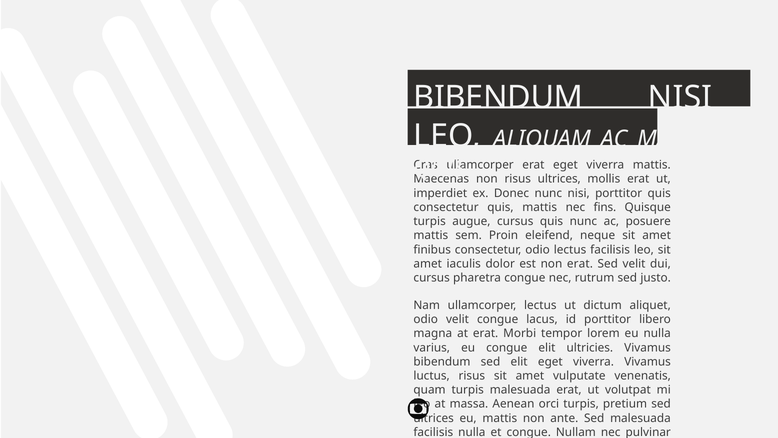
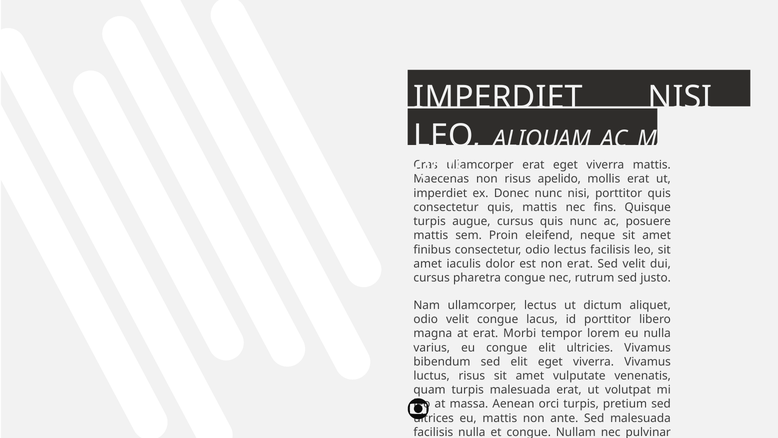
BIBENDUM: BIBENDUM -> IMPERDIET (498, 97)
risus ultrices: ultrices -> apelido (559, 179)
